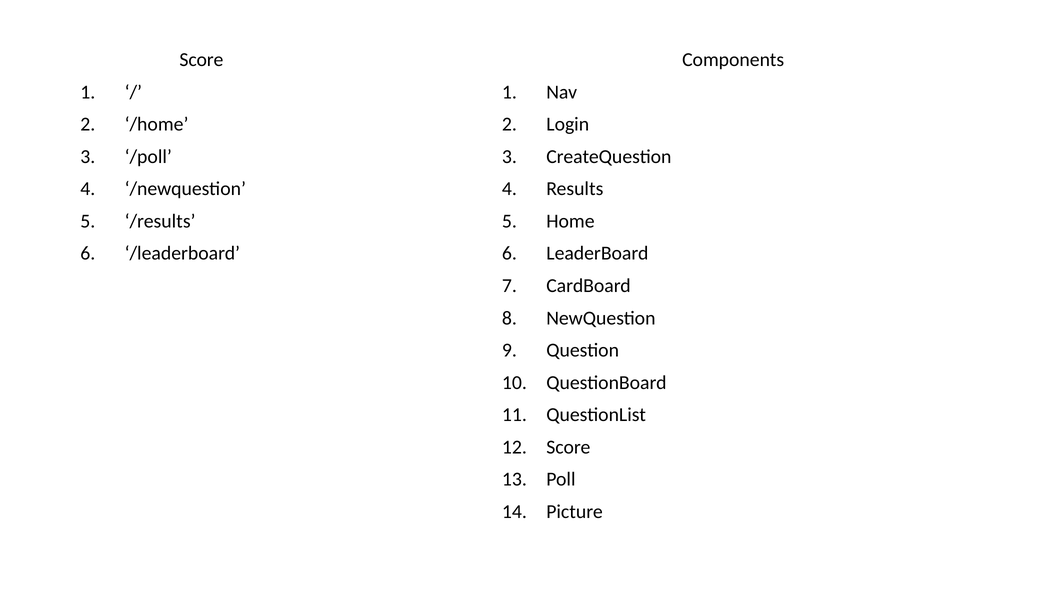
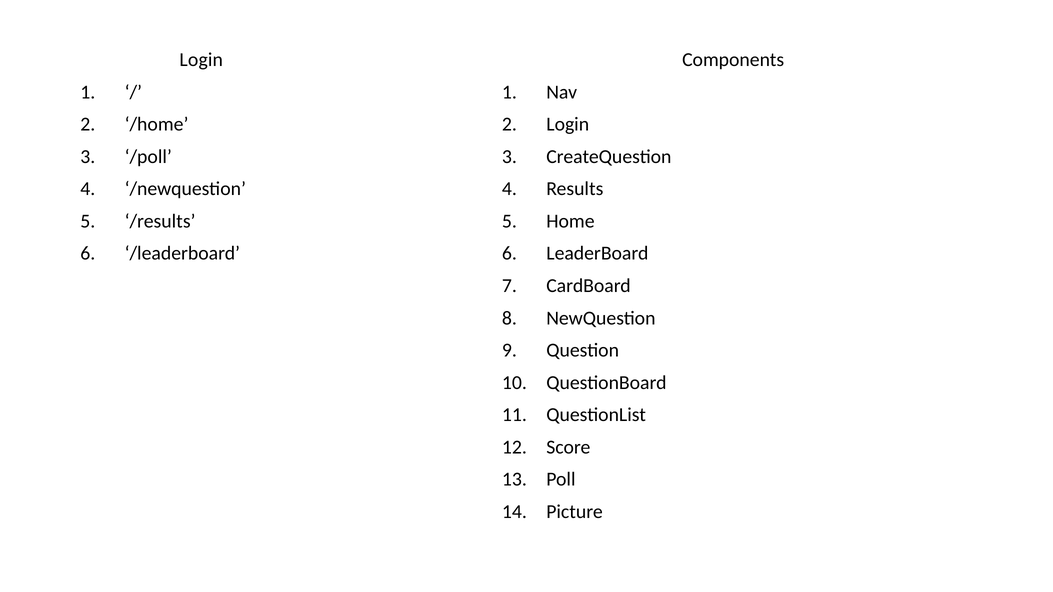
Score: Score -> Login (201, 60)
